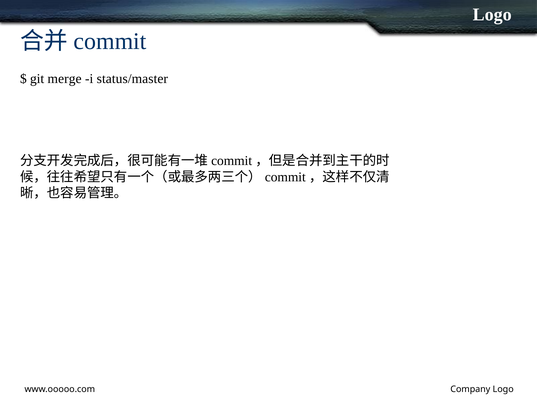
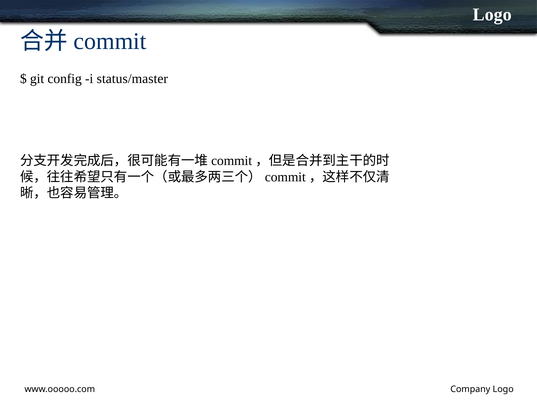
merge: merge -> config (65, 79)
